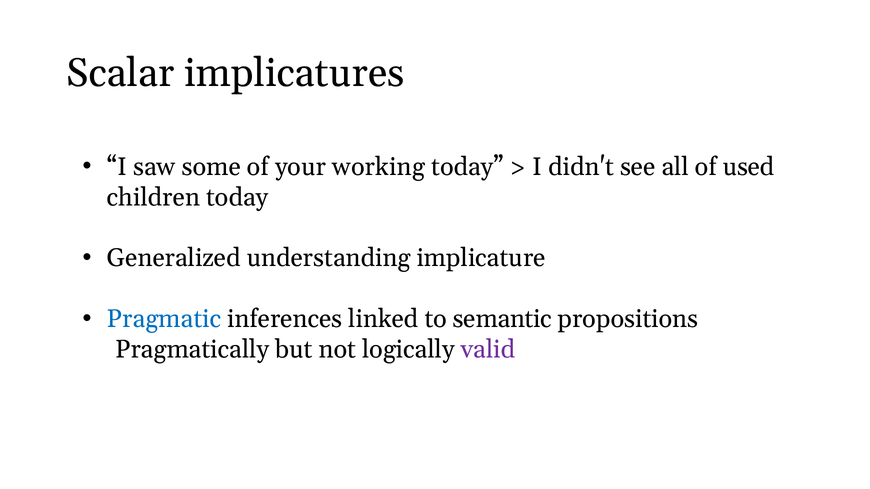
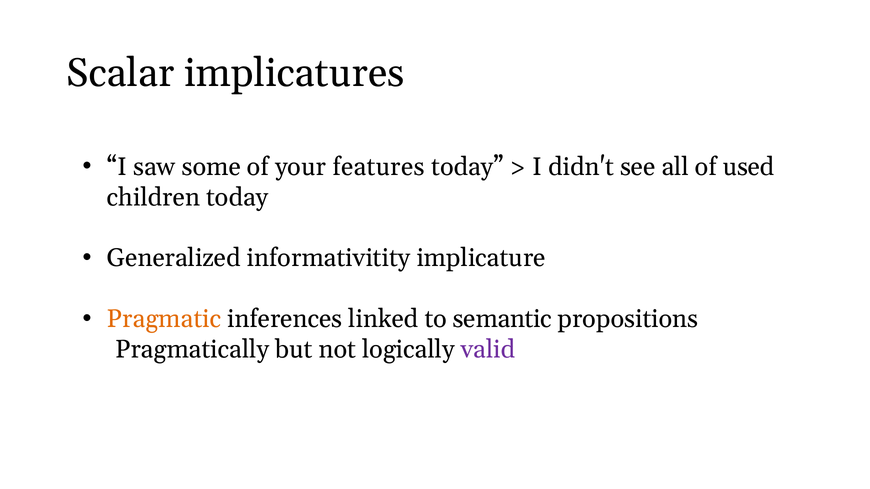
working: working -> features (379, 167)
understanding: understanding -> informativitity (329, 258)
Pragmatic colour: blue -> orange (164, 319)
